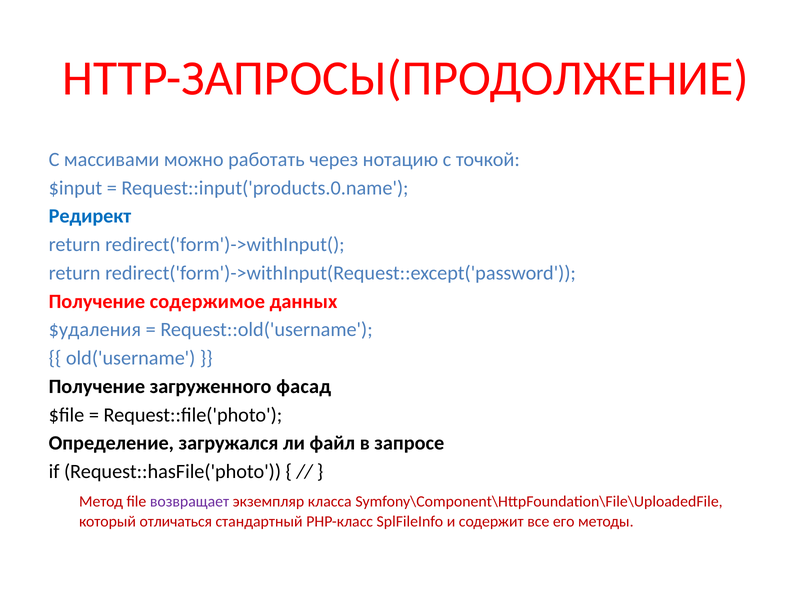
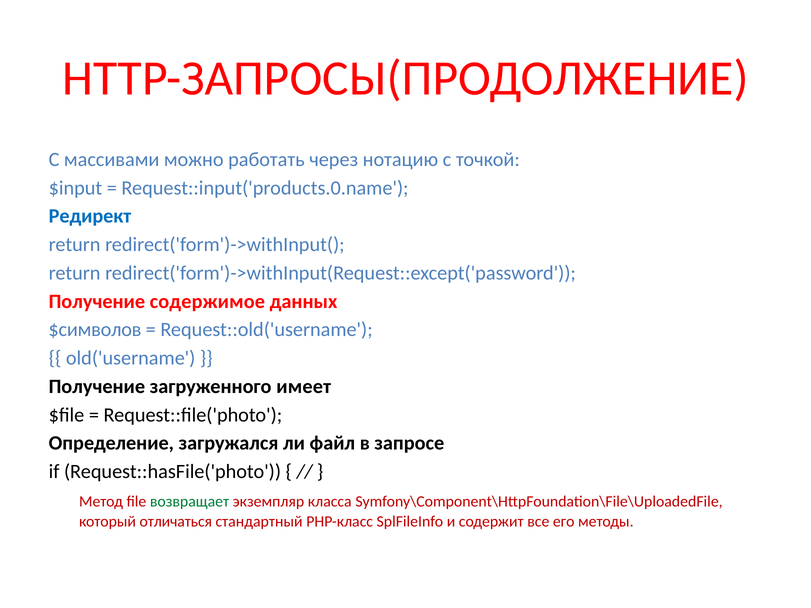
$удаления: $удаления -> $символов (95, 330)
фасад: фасад -> имеет (304, 387)
возвращает colour: purple -> green (190, 502)
